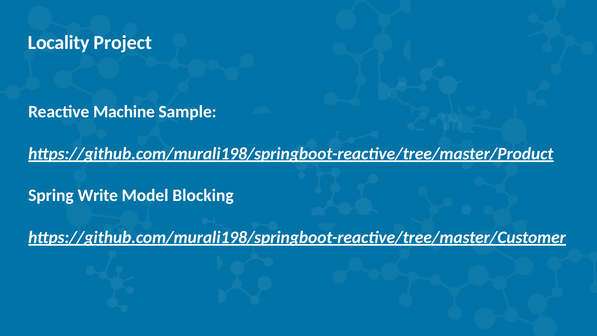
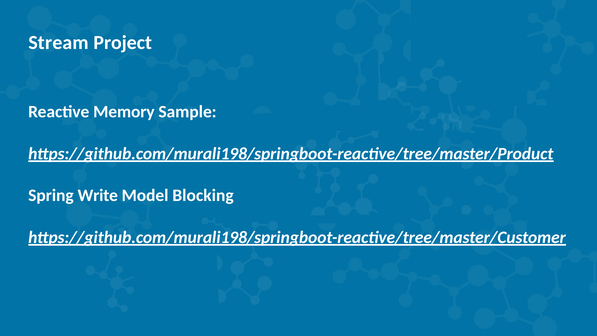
Locality: Locality -> Stream (59, 42)
Machine: Machine -> Memory (124, 112)
